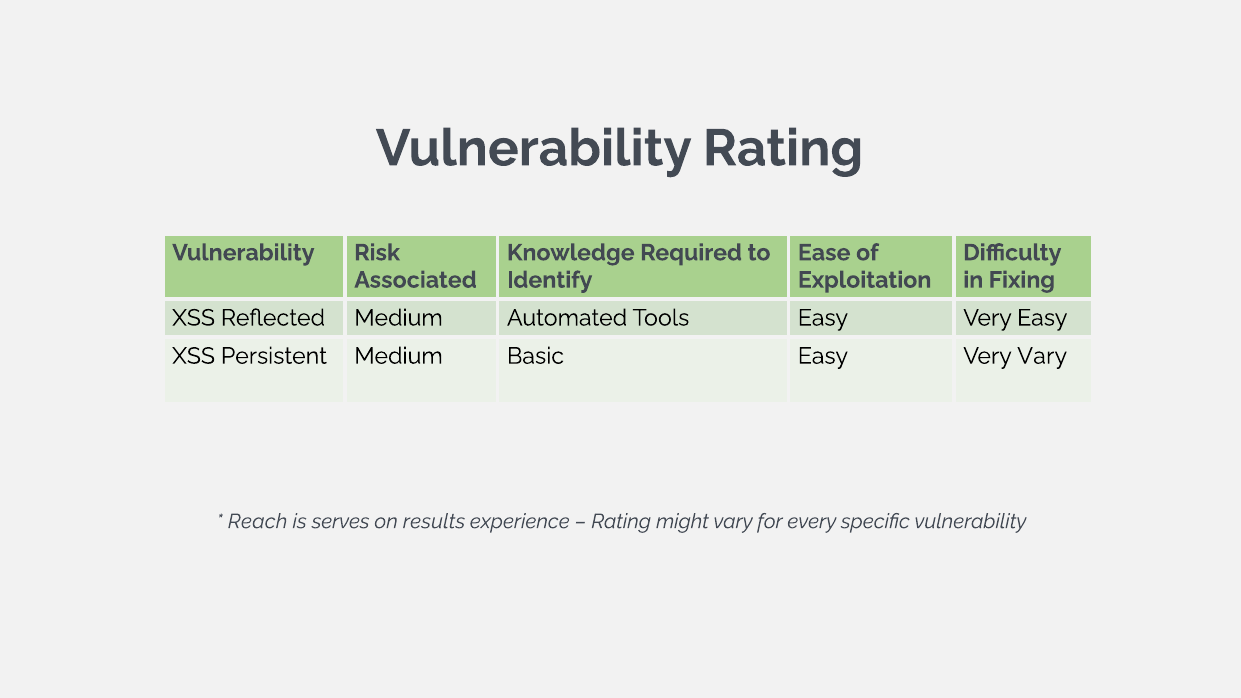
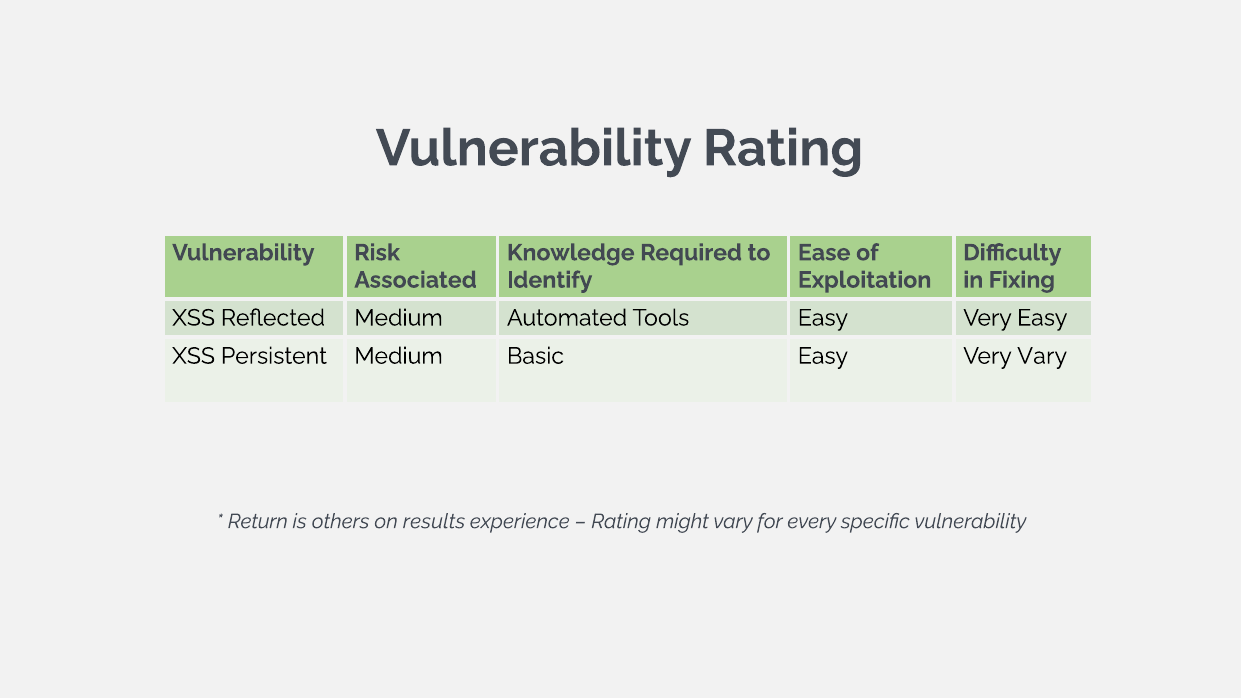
Reach: Reach -> Return (258, 521)
serves: serves -> others (341, 521)
